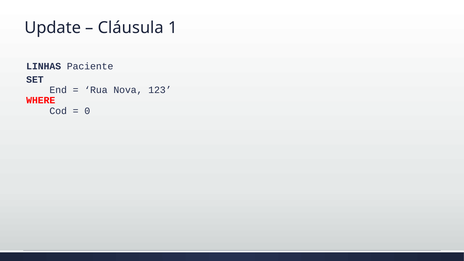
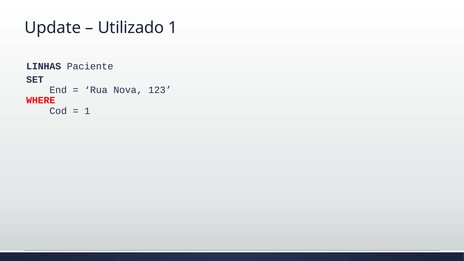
Cláusula: Cláusula -> Utilizado (131, 28)
0: 0 -> 1 (87, 111)
